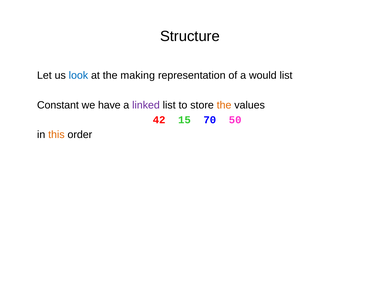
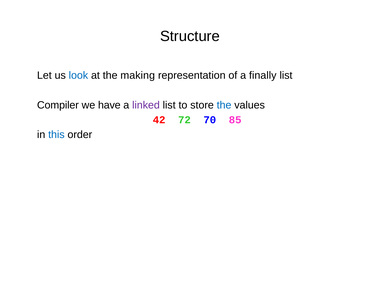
would: would -> finally (263, 75)
Constant: Constant -> Compiler (58, 105)
the colour: orange -> blue (224, 105)
15: 15 -> 72 (184, 120)
50: 50 -> 85 (235, 120)
this colour: orange -> blue (56, 135)
